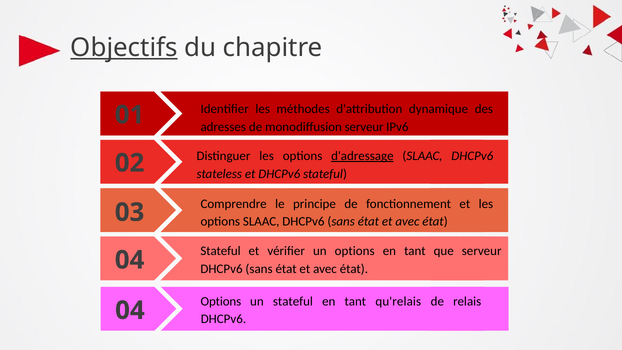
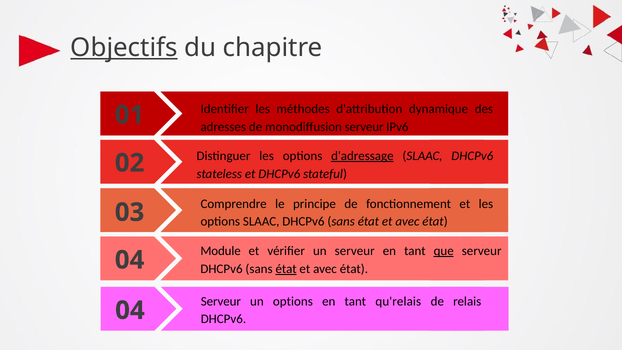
Stateful: Stateful -> Module (221, 251)
un options: options -> serveur (355, 251)
que underline: none -> present (444, 251)
état underline: none -> present (286, 269)
04 Options: Options -> Serveur (221, 301)
un stateful: stateful -> options (293, 301)
